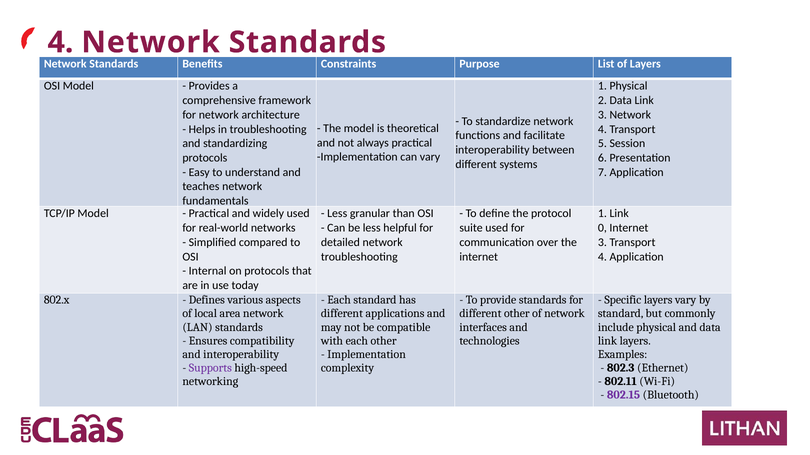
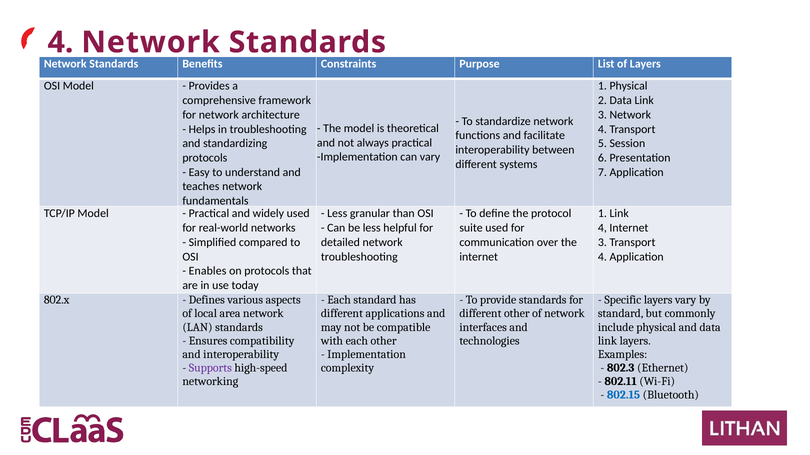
0: 0 -> 4 (602, 228)
Internal: Internal -> Enables (208, 271)
802.15 colour: purple -> blue (623, 396)
